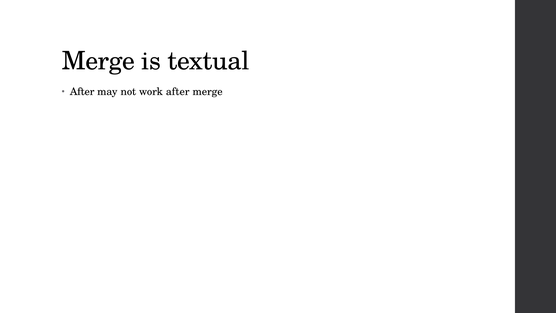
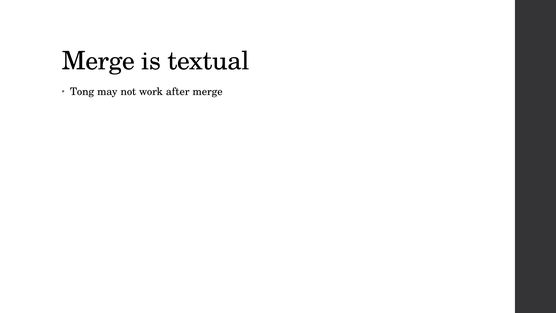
After: After -> Tong (82, 92)
